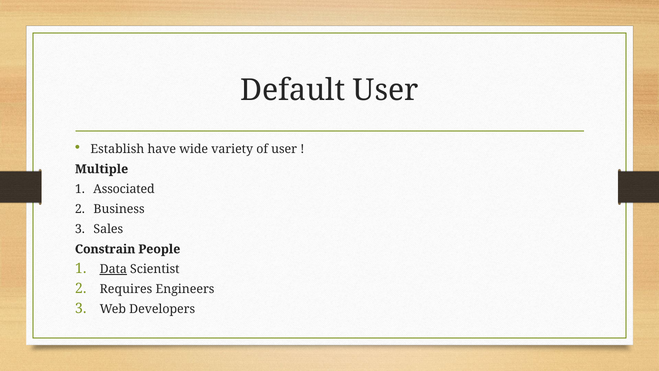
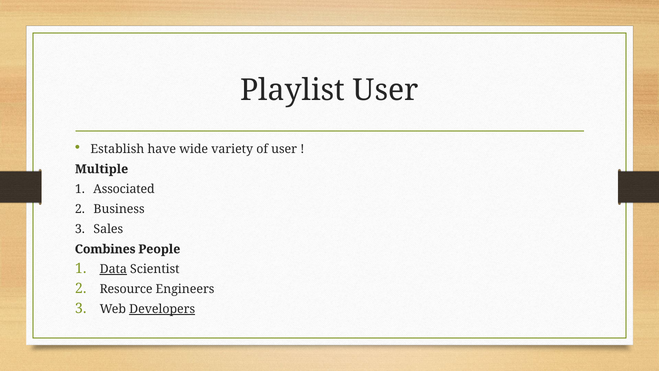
Default: Default -> Playlist (293, 90)
Constrain: Constrain -> Combines (105, 249)
Requires: Requires -> Resource (126, 289)
Developers underline: none -> present (162, 309)
